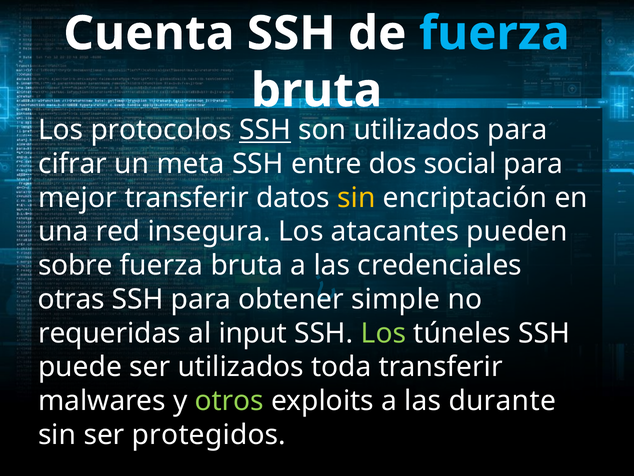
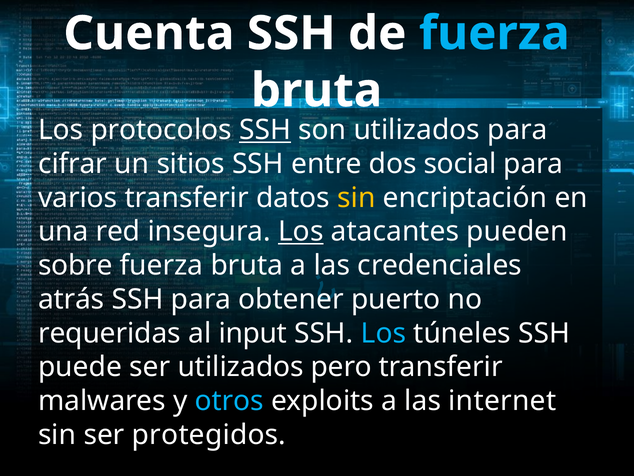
meta: meta -> sitios (191, 164)
mejor: mejor -> varios (78, 198)
Los underline: none -> present (301, 231)
otras: otras -> atrás (71, 299)
simple: simple -> puerto (396, 299)
Los colour: light green -> light blue (383, 333)
toda: toda -> pero (341, 367)
otros colour: light green -> light blue (229, 401)
durante: durante -> internet (502, 401)
